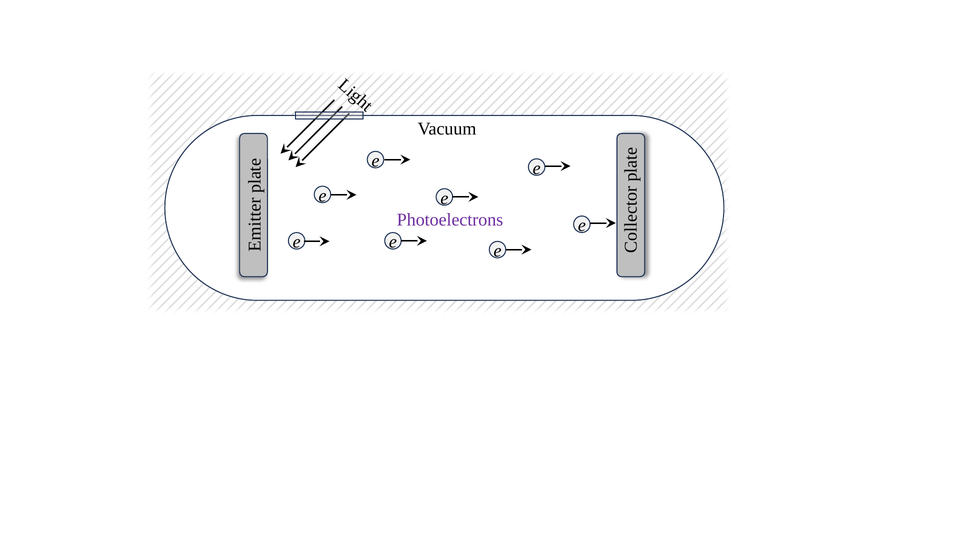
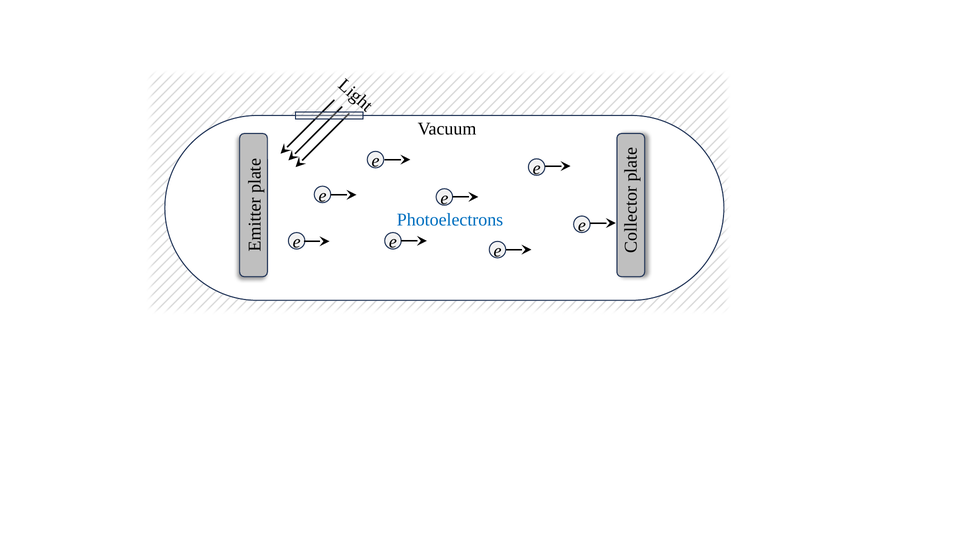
Photoelectrons colour: purple -> blue (450, 220)
